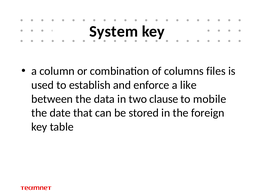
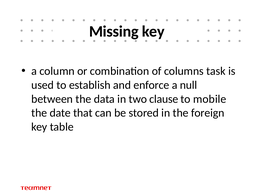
System: System -> Missing (114, 31)
files: files -> task (216, 71)
like: like -> null (188, 85)
